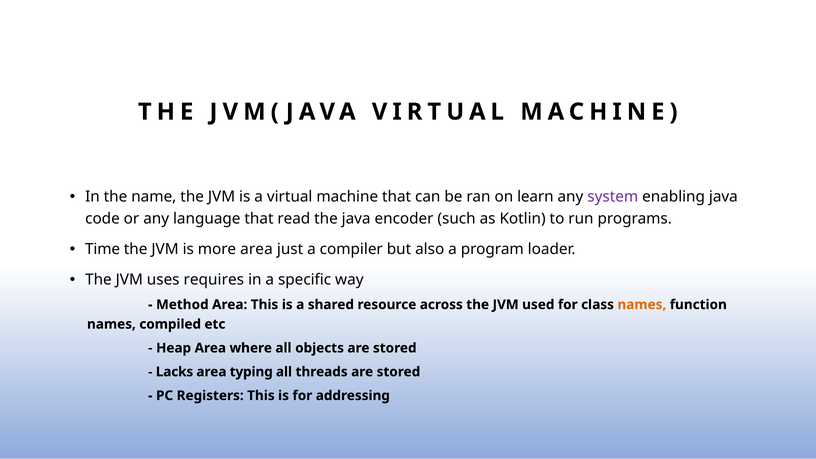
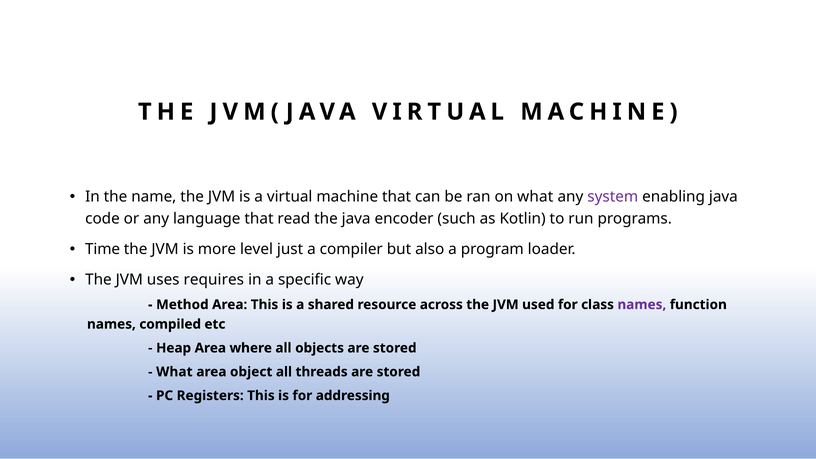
on learn: learn -> what (535, 197)
more area: area -> level (257, 249)
names colour: orange -> purple (642, 305)
Lacks: Lacks -> What (174, 372)
typing: typing -> object (251, 372)
